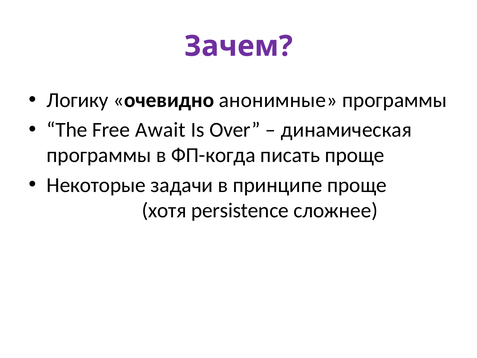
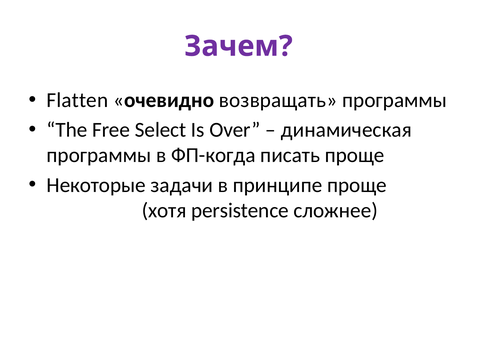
Логику: Логику -> Flatten (77, 100)
анонимные: анонимные -> возвращать (278, 100)
Await: Await -> Select (161, 130)
